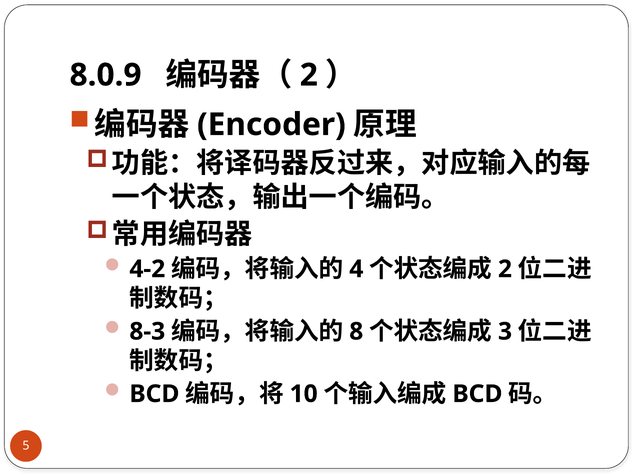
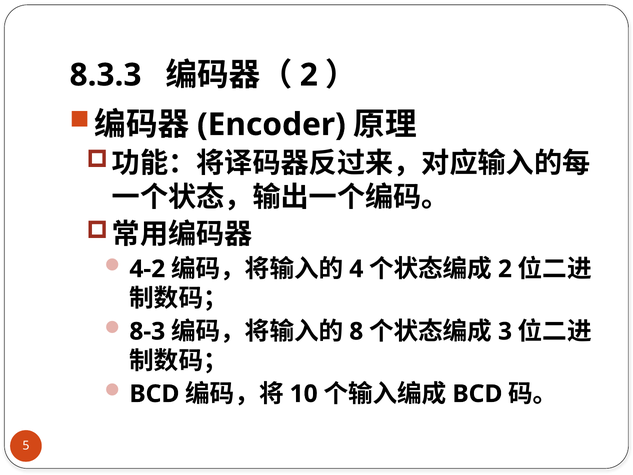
8.0.9: 8.0.9 -> 8.3.3 (106, 75)
